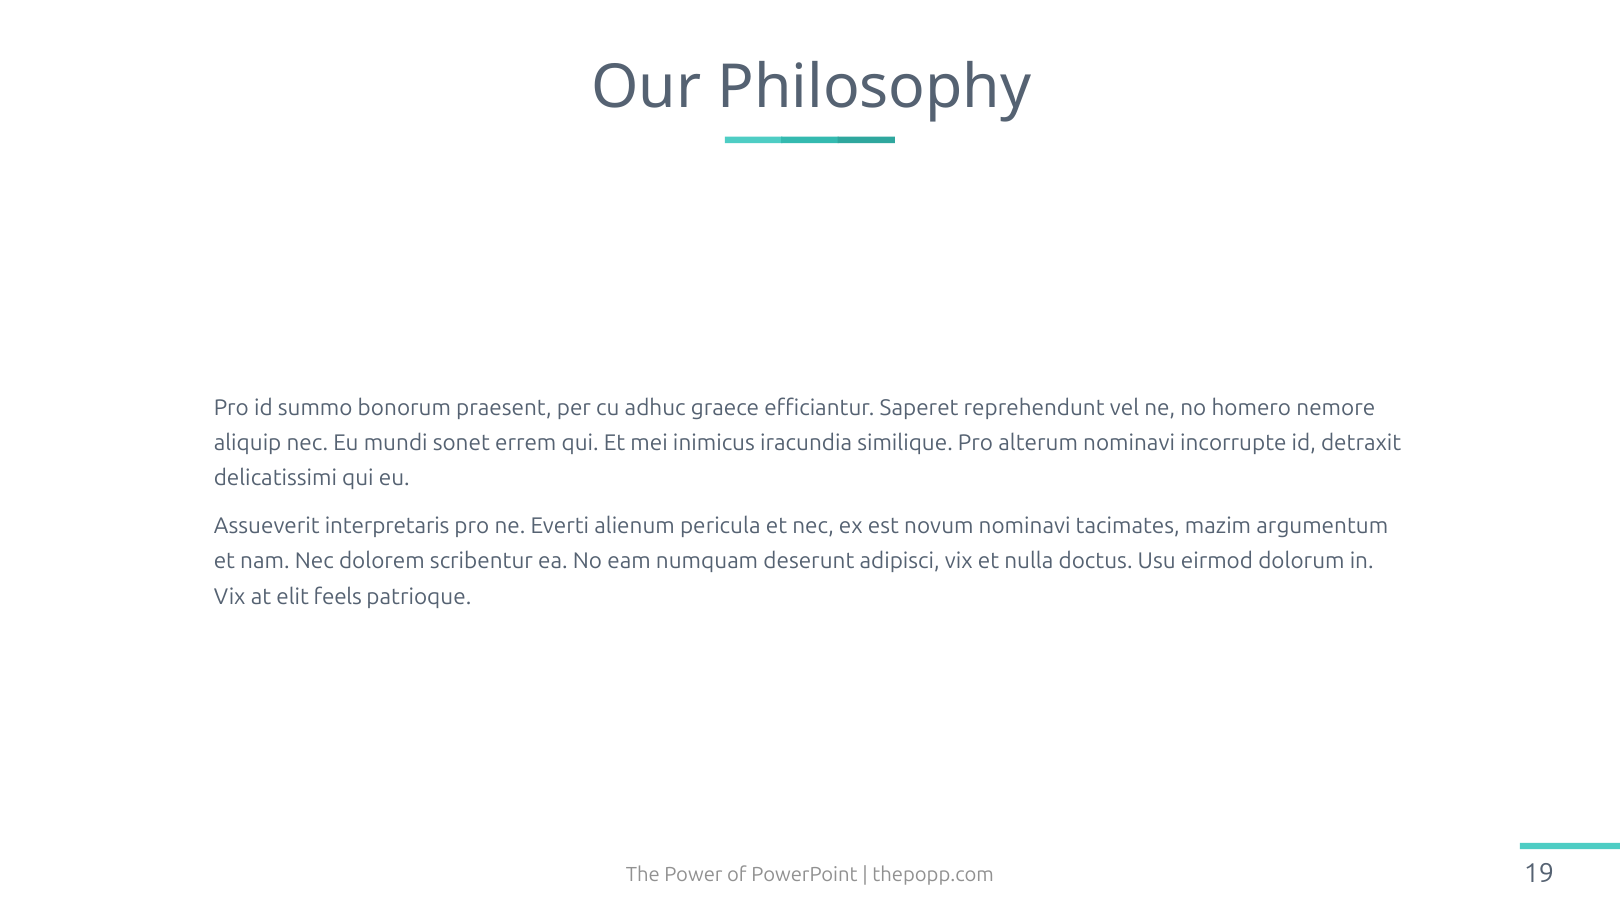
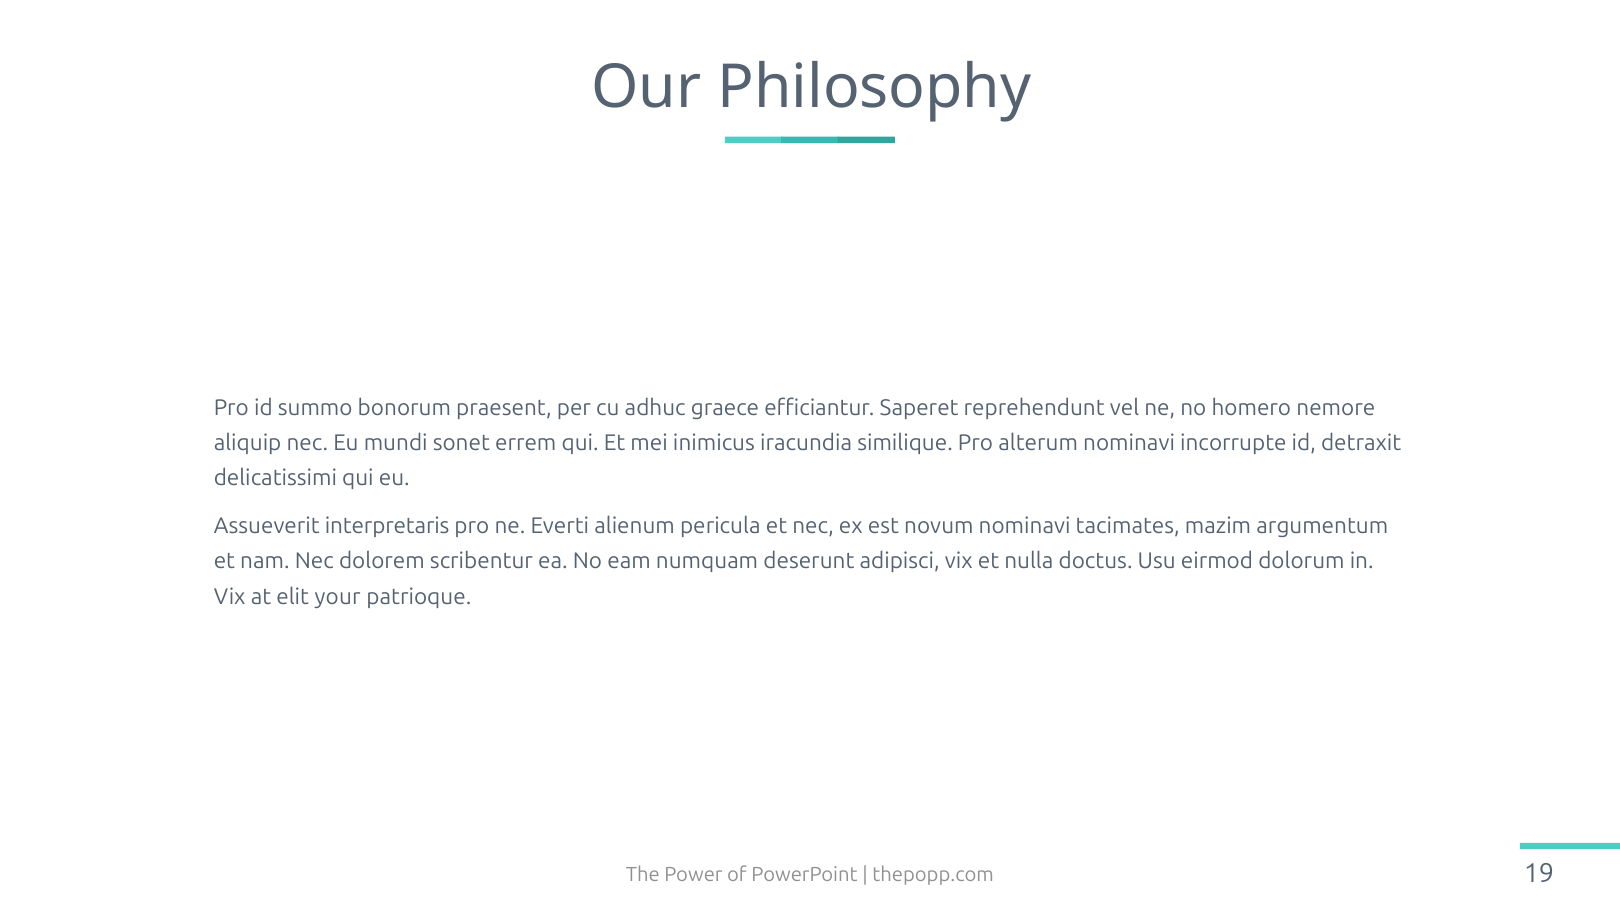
feels: feels -> your (338, 597)
